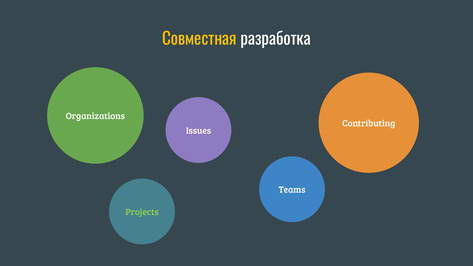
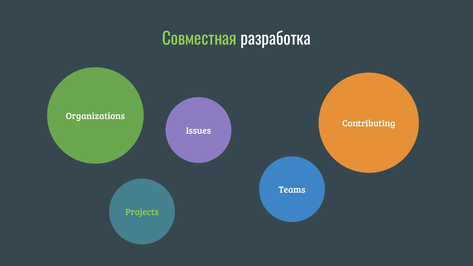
Совместная colour: yellow -> light green (199, 39)
